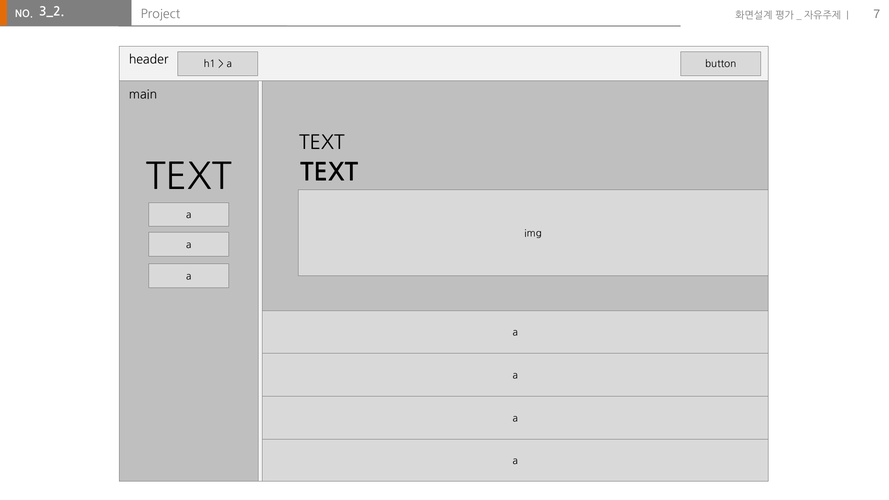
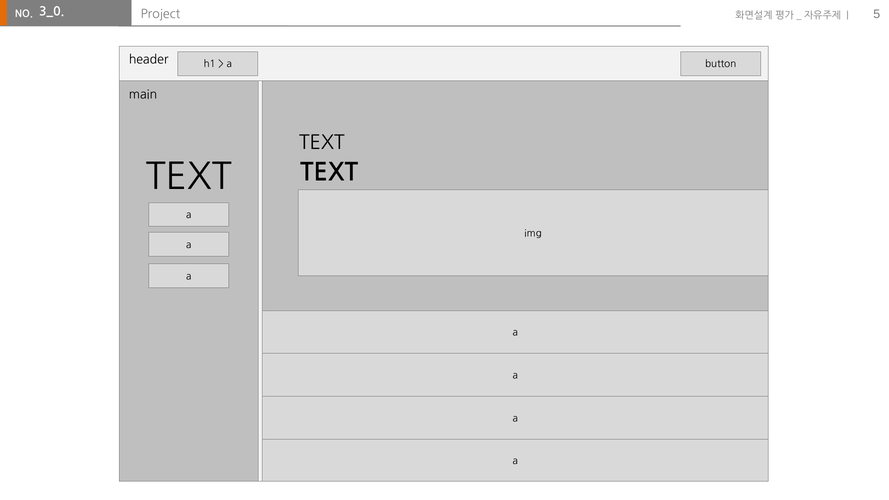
3_2: 3_2 -> 3_0 (52, 12)
7: 7 -> 5 (877, 14)
